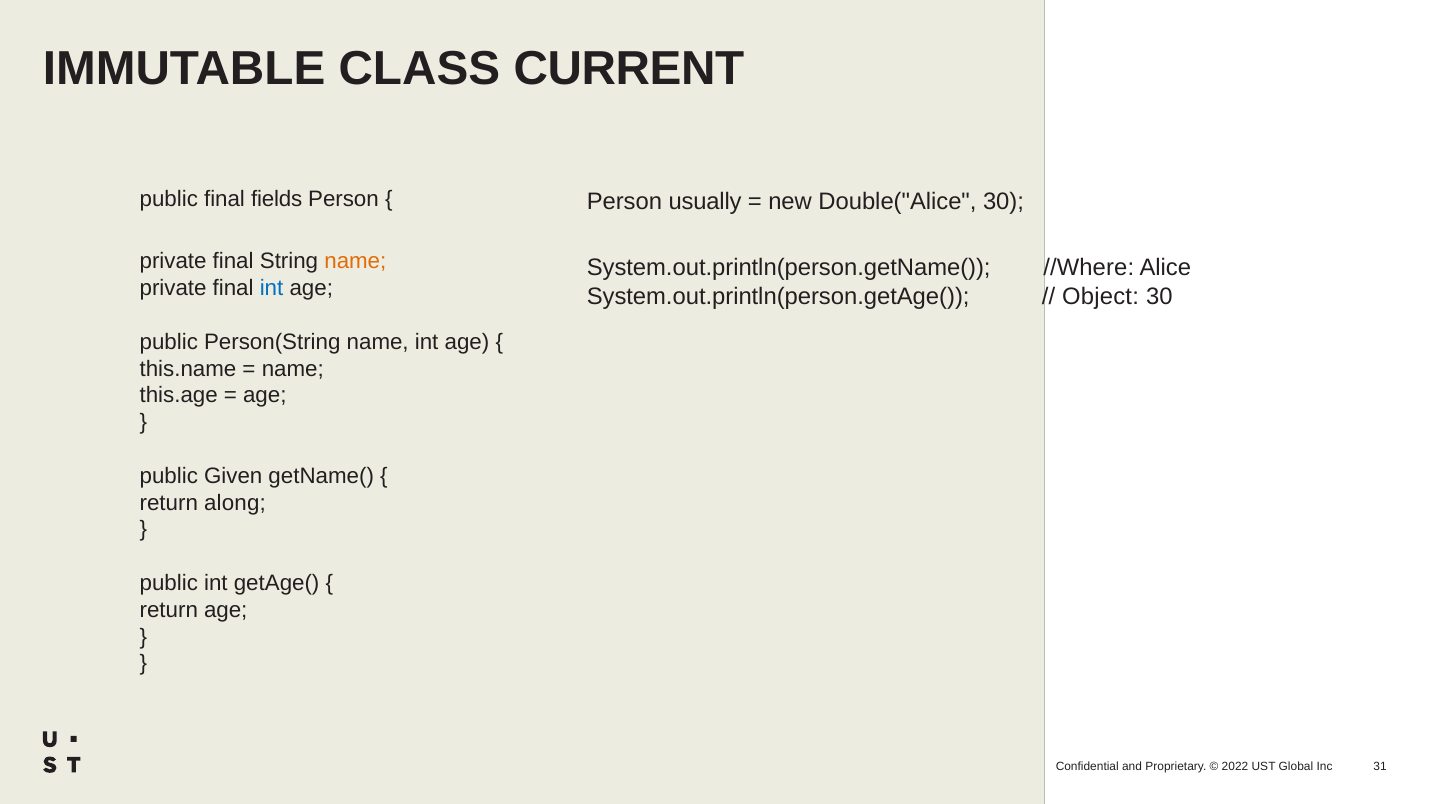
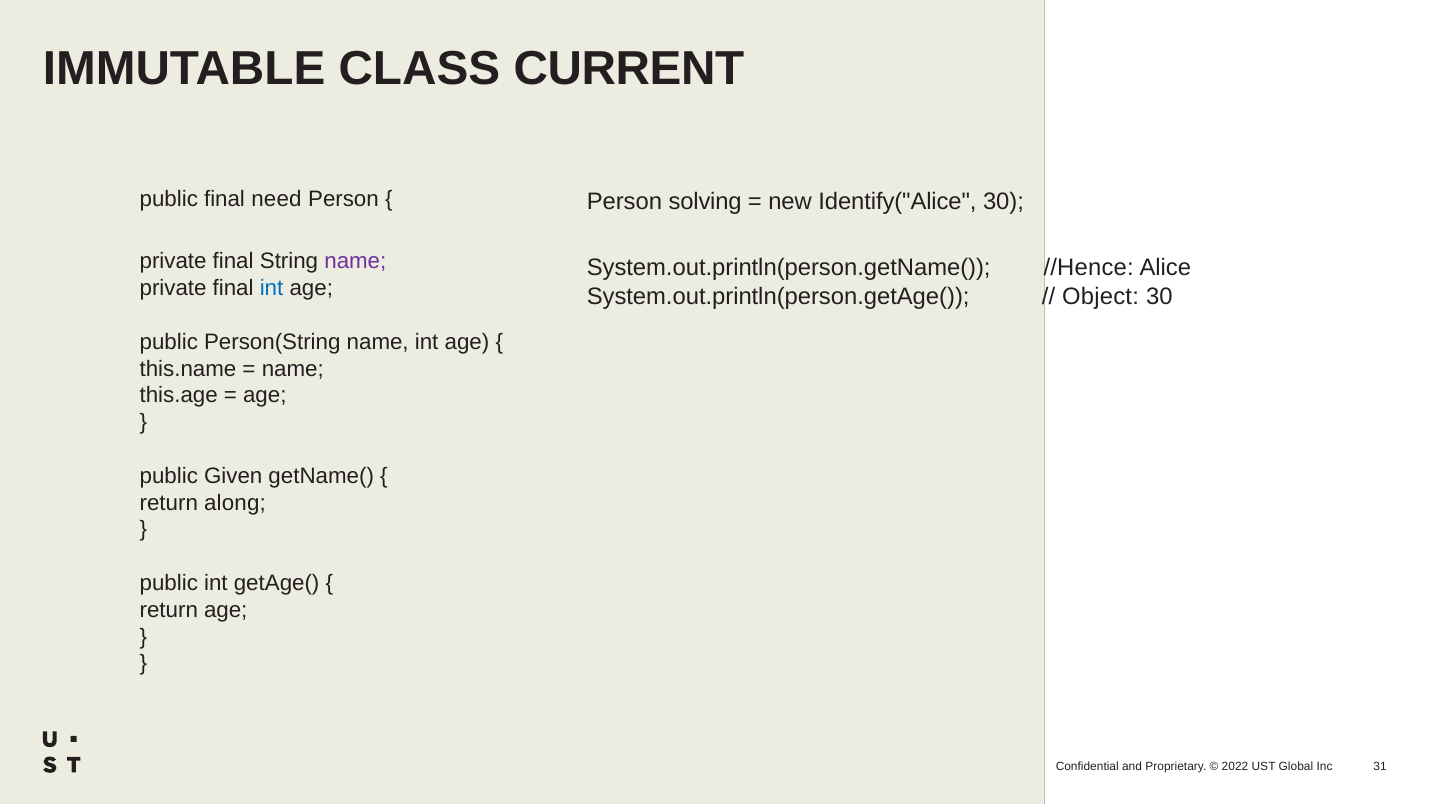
fields: fields -> need (276, 199)
usually: usually -> solving (705, 202)
Double("Alice: Double("Alice -> Identify("Alice (897, 202)
name colour: orange -> purple (355, 262)
//Where: //Where -> //Hence (1089, 268)
